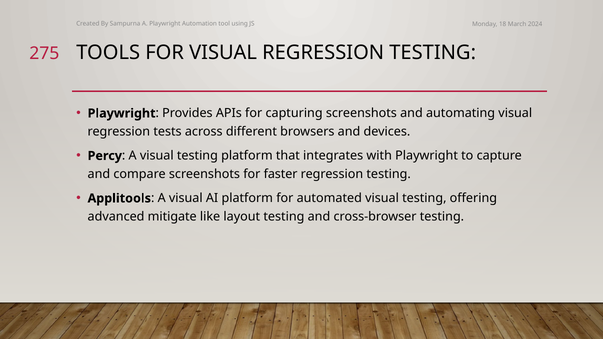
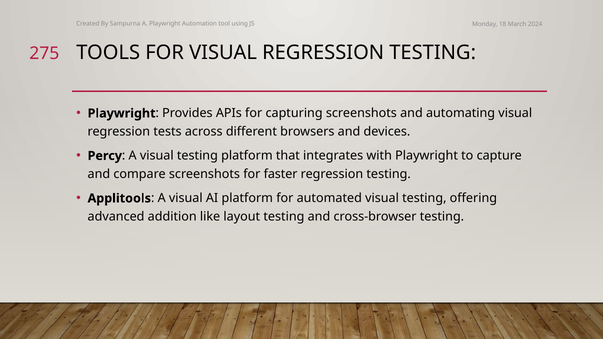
mitigate: mitigate -> addition (172, 217)
